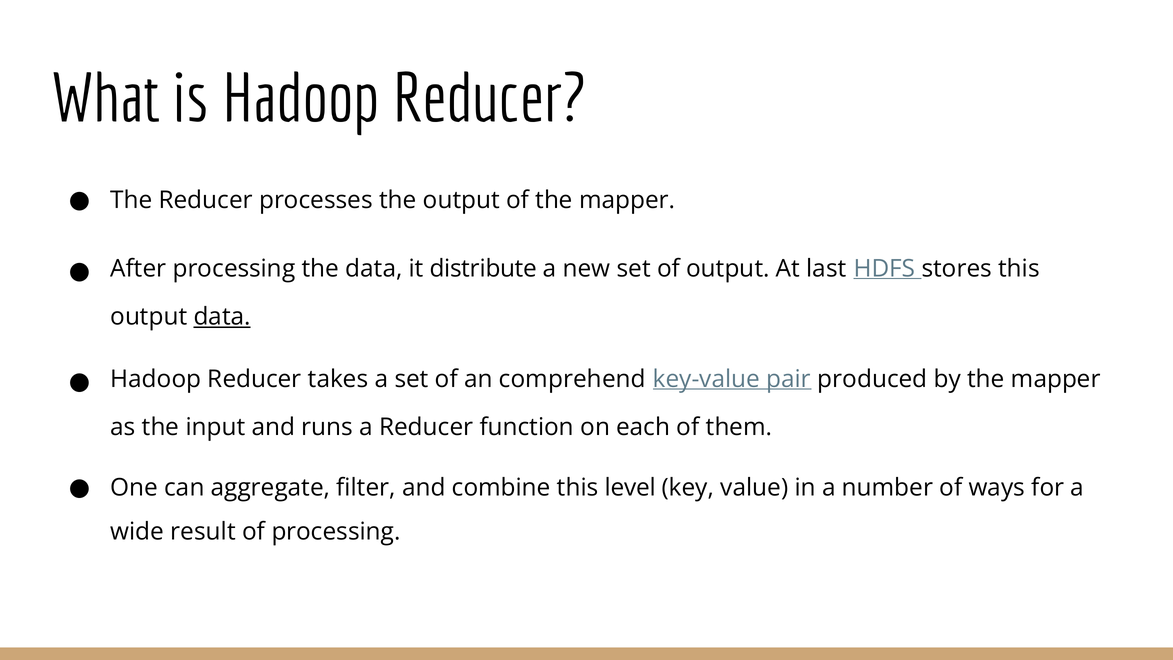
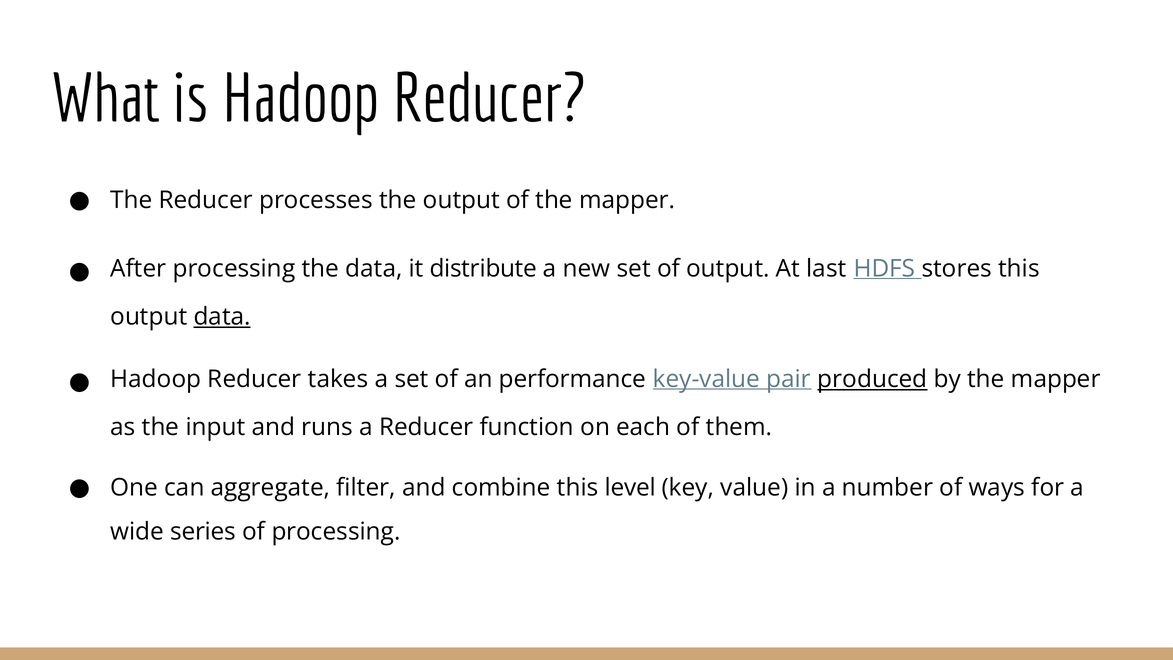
comprehend: comprehend -> performance (572, 379)
produced underline: none -> present (872, 379)
result: result -> series (203, 531)
